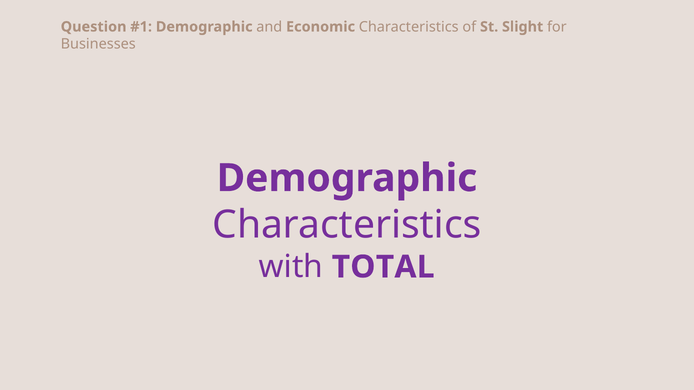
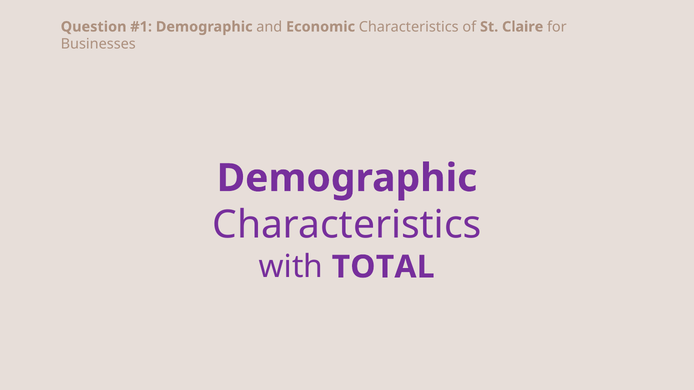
Slight: Slight -> Claire (523, 27)
